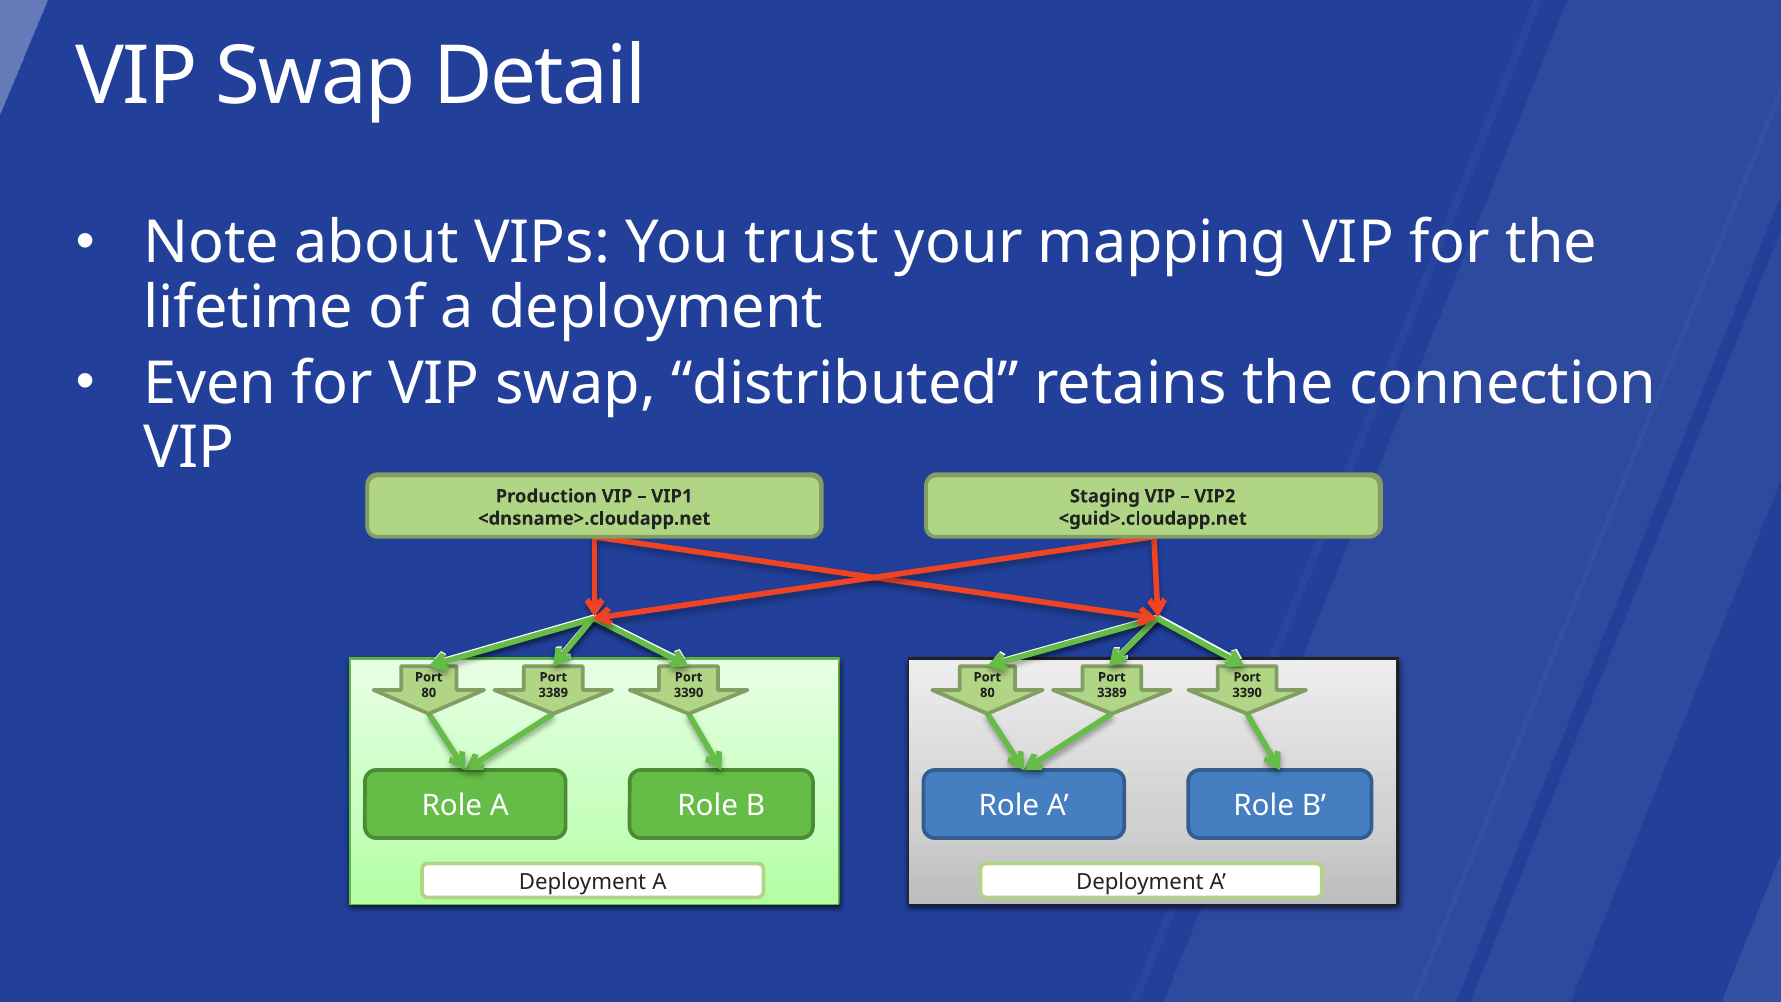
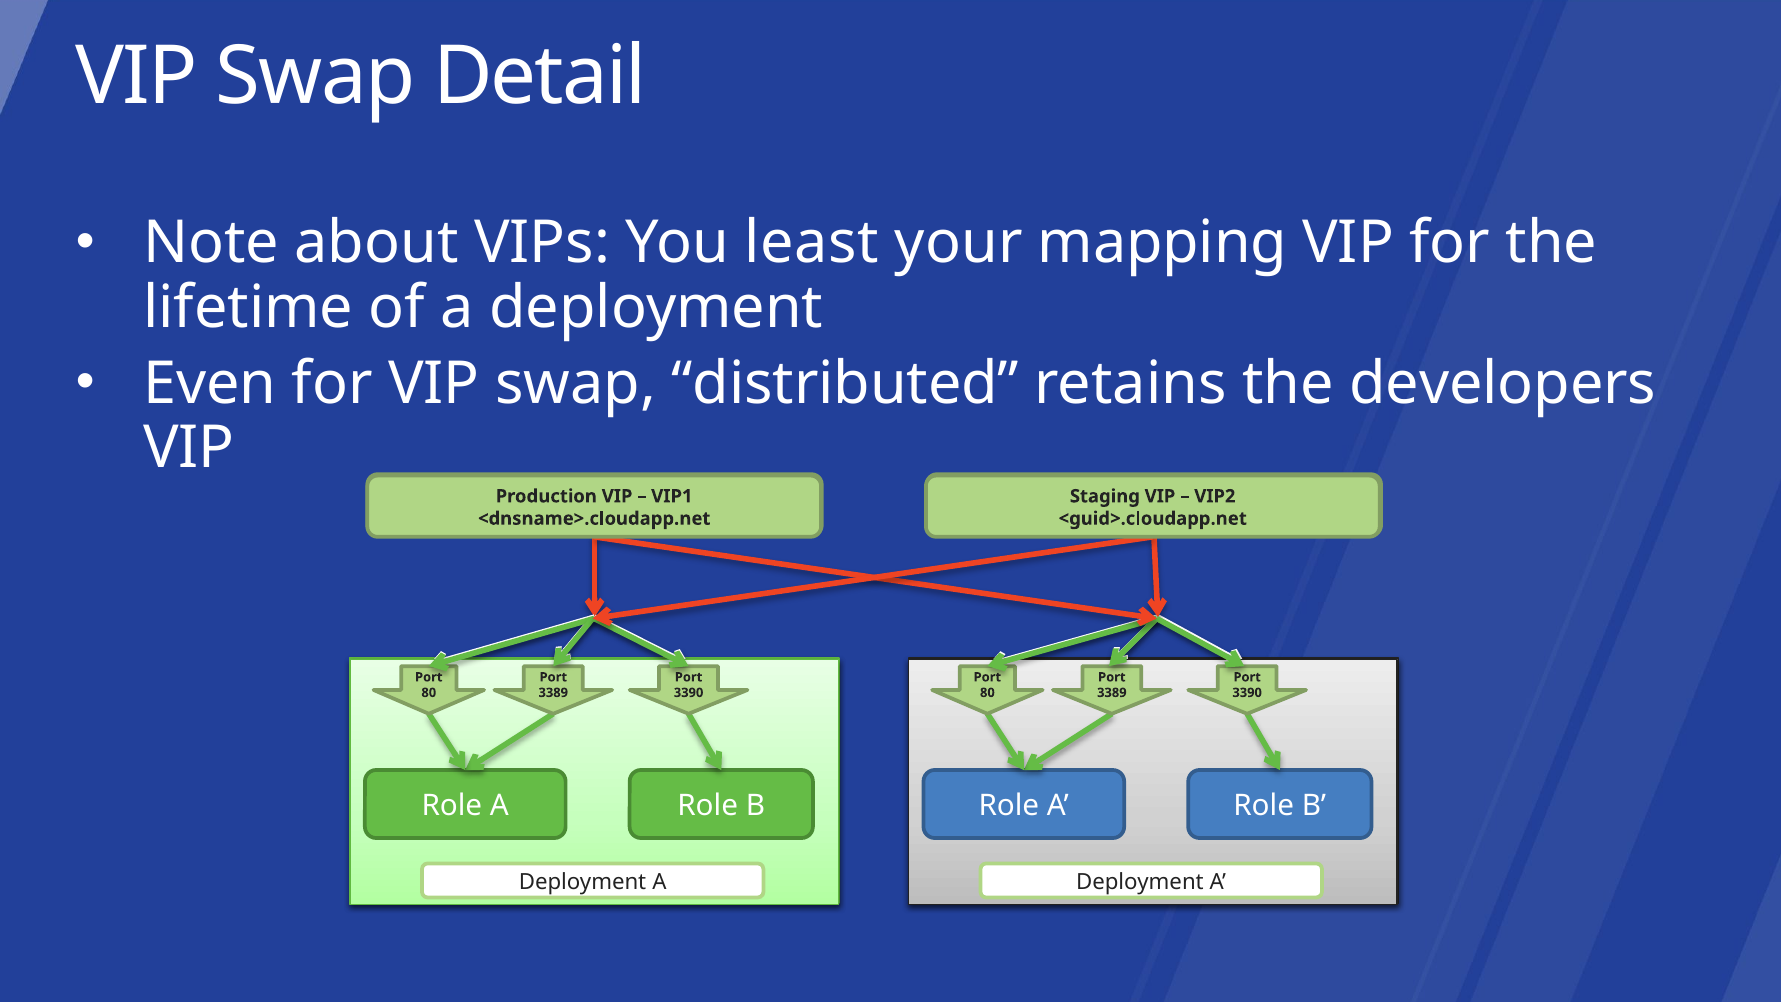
trust: trust -> least (812, 243)
connection: connection -> developers (1503, 384)
